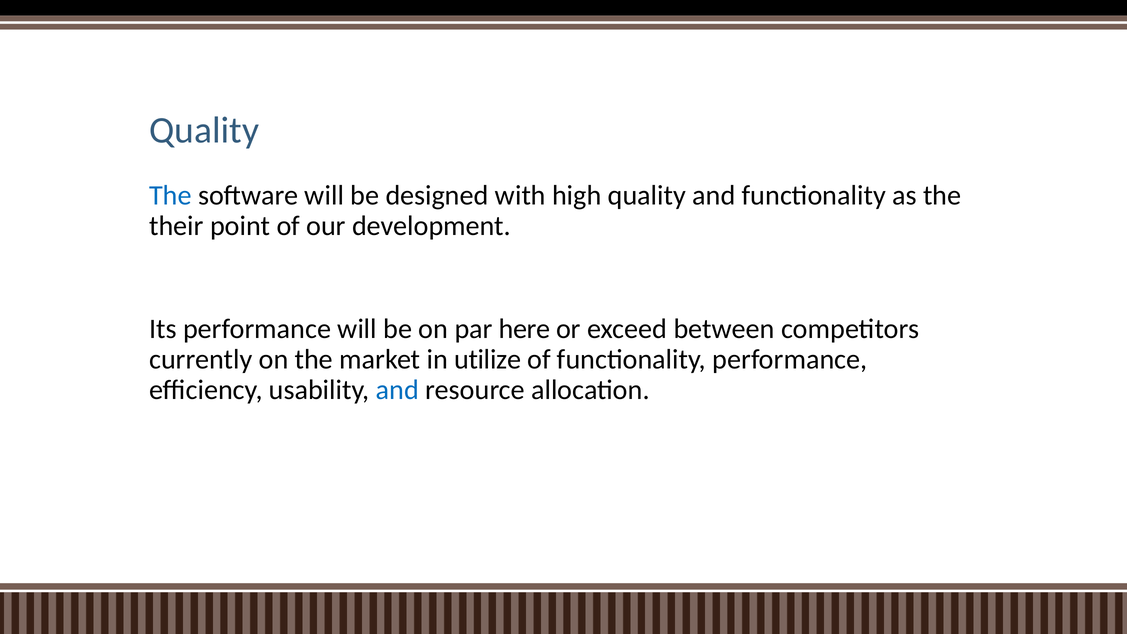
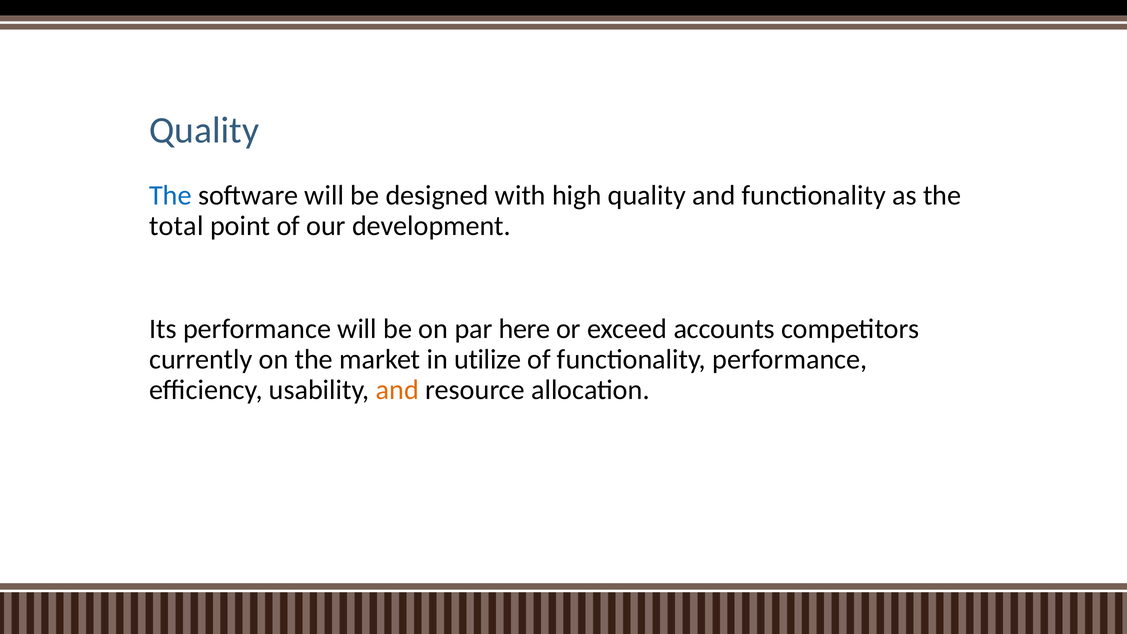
their: their -> total (176, 226)
between: between -> accounts (724, 329)
and colour: blue -> orange (397, 390)
